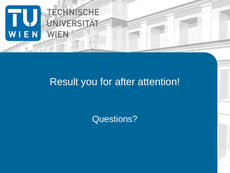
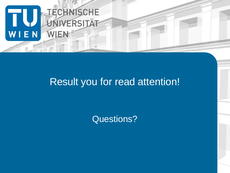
after: after -> read (125, 82)
